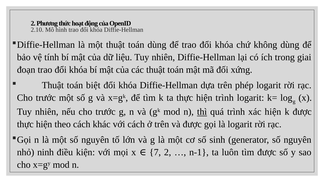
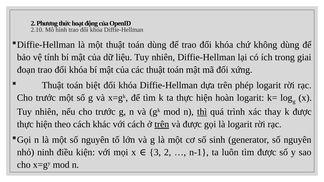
hiện trình: trình -> hoàn (225, 98)
xác hiện: hiện -> thay (273, 112)
trên underline: none -> present (162, 124)
7: 7 -> 3 (155, 152)
